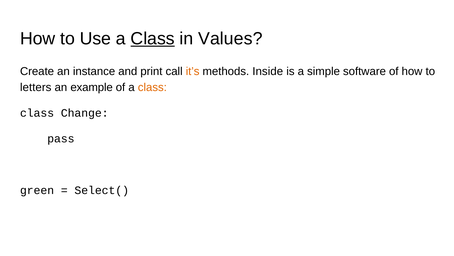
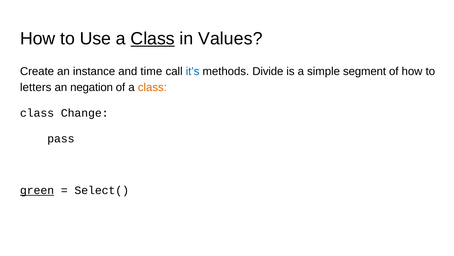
print: print -> time (151, 71)
it’s colour: orange -> blue (193, 71)
Inside: Inside -> Divide (268, 71)
software: software -> segment (365, 71)
example: example -> negation (92, 87)
green underline: none -> present (37, 190)
